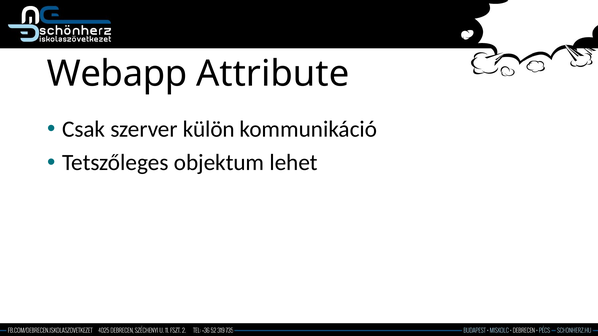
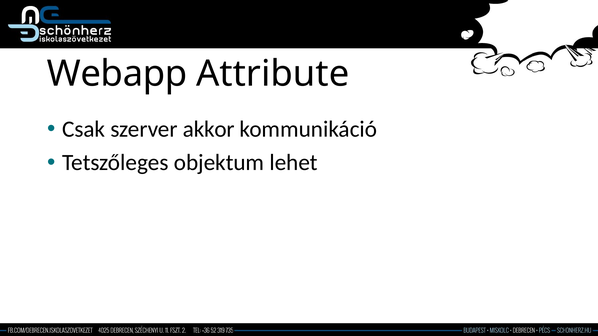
külön: külön -> akkor (209, 129)
